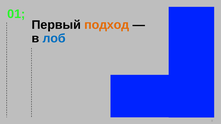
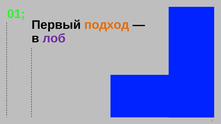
лоб colour: blue -> purple (54, 38)
